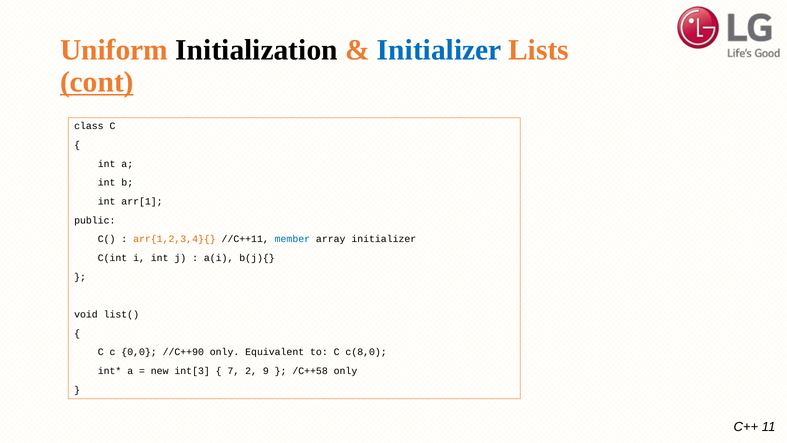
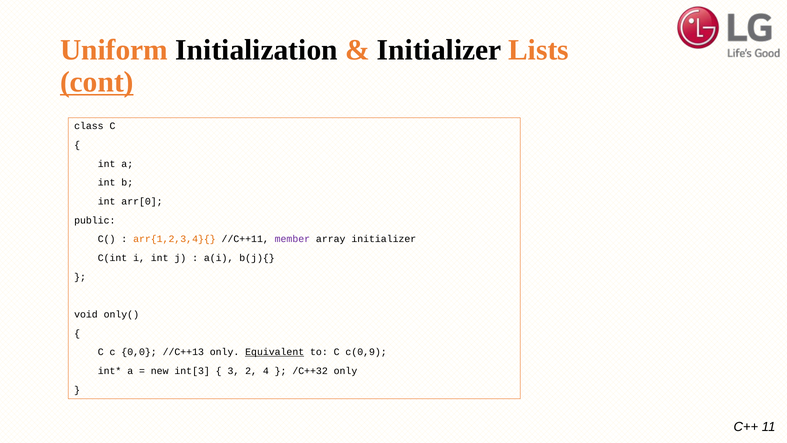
Initializer colour: blue -> black (439, 50)
arr[1: arr[1 -> arr[0 (142, 201)
member colour: blue -> purple (292, 239)
list(: list( -> only( (121, 314)
//C++90: //C++90 -> //C++13 (183, 352)
Equivalent underline: none -> present (275, 352)
c(8,0: c(8,0 -> c(0,9 (366, 352)
7: 7 -> 3 (233, 371)
9: 9 -> 4 (266, 371)
/C++58: /C++58 -> /C++32 (310, 371)
